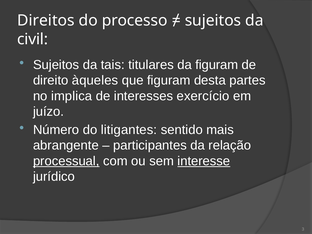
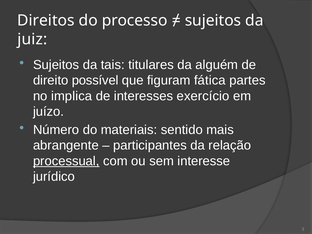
civil: civil -> juiz (32, 39)
da figuram: figuram -> alguém (217, 65)
àqueles: àqueles -> possível (95, 80)
desta: desta -> fática (210, 80)
litigantes: litigantes -> materiais (129, 130)
interesse underline: present -> none (204, 161)
